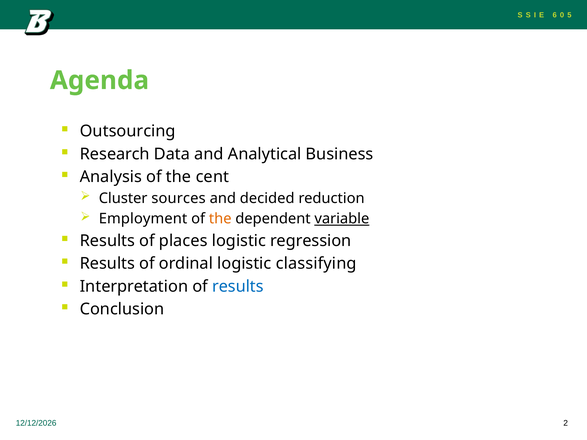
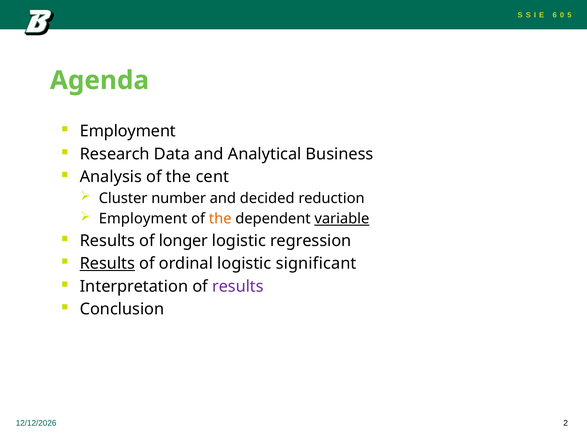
Outsourcing: Outsourcing -> Employment (128, 131)
sources: sources -> number (179, 198)
places: places -> longer (183, 241)
Results underline: none -> present (107, 264)
classifying: classifying -> significant (316, 264)
results colour: blue -> purple (238, 287)
